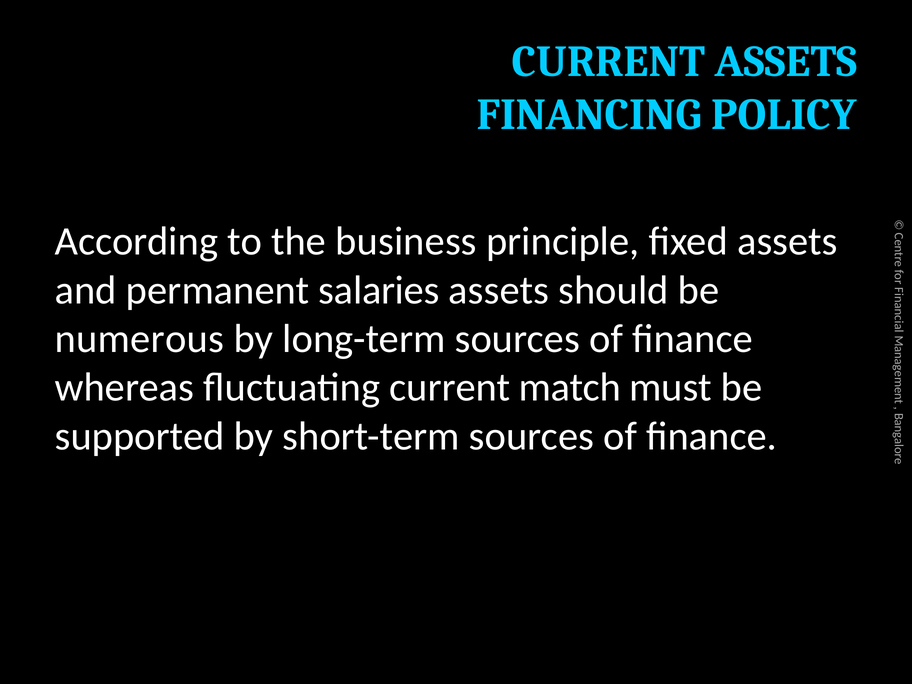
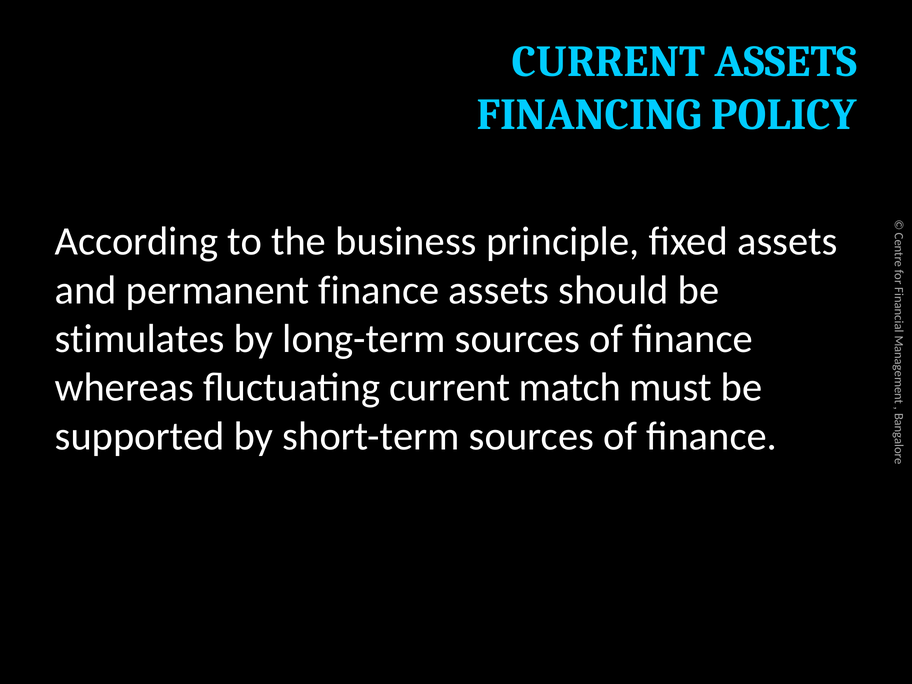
permanent salaries: salaries -> finance (379, 290)
numerous: numerous -> stimulates (140, 339)
